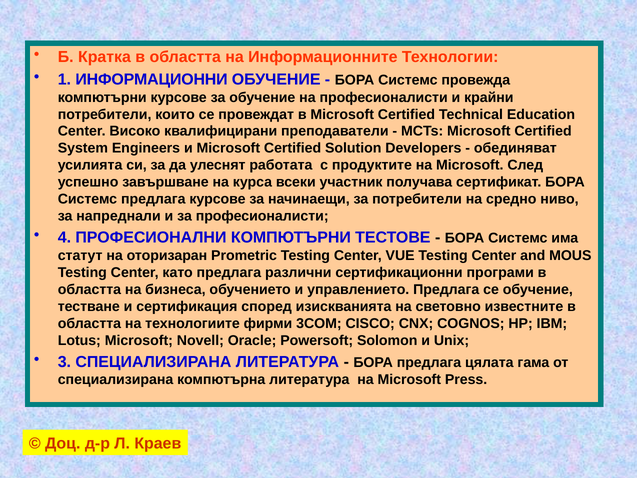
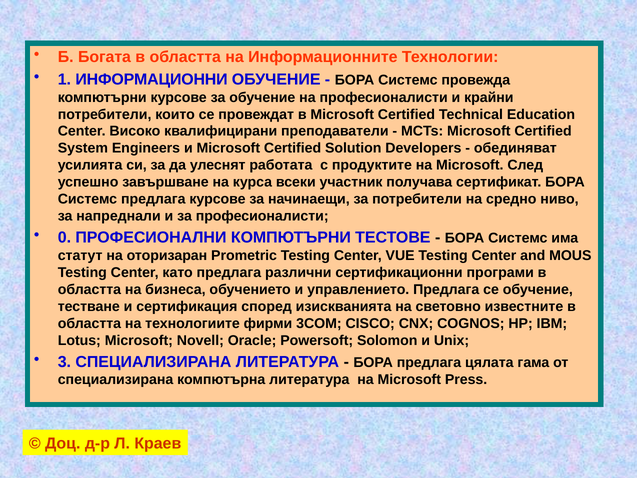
Кратка: Кратка -> Богата (105, 57)
4: 4 -> 0 (64, 238)
